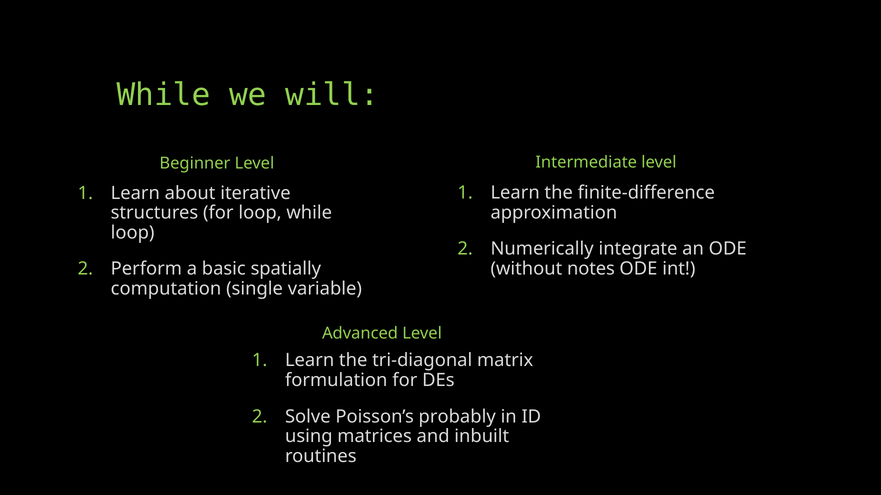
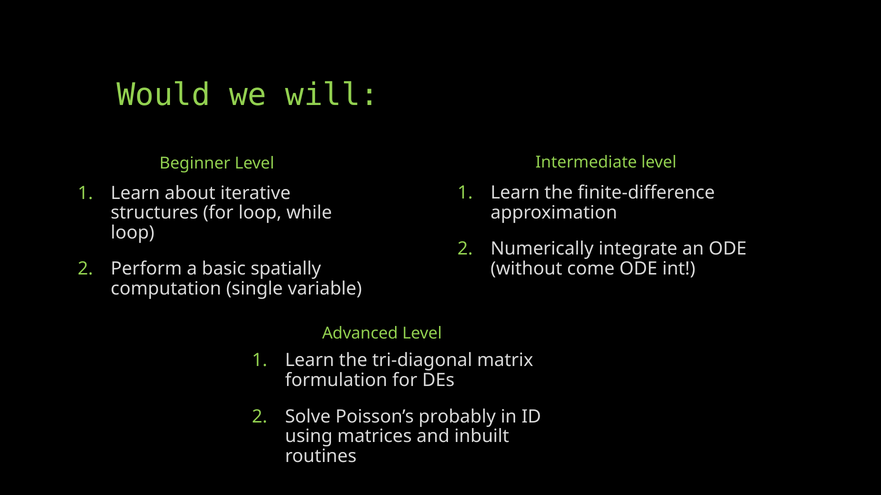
While: While -> Would (164, 95)
notes: notes -> come (591, 269)
